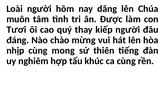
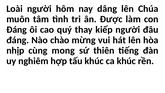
Tươi: Tươi -> Đáng (17, 30)
ca cùng: cùng -> khúc (126, 61)
